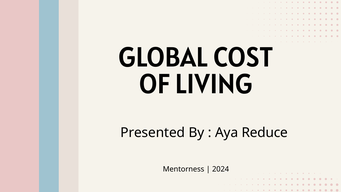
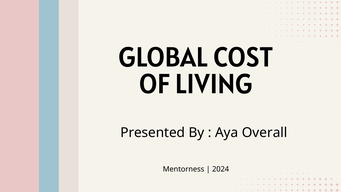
Reduce: Reduce -> Overall (265, 132)
